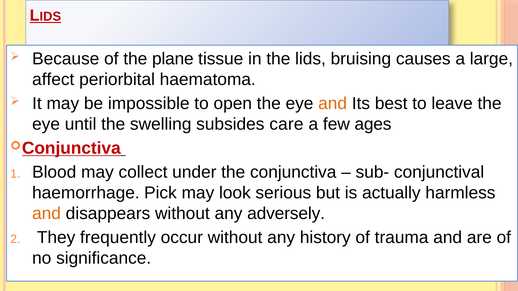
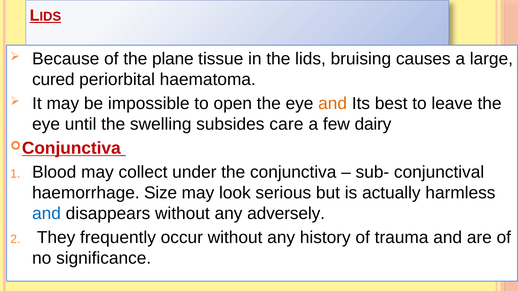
affect: affect -> cured (53, 80)
ages: ages -> dairy (373, 124)
Pick: Pick -> Size (161, 193)
and colour: orange -> blue (47, 214)
